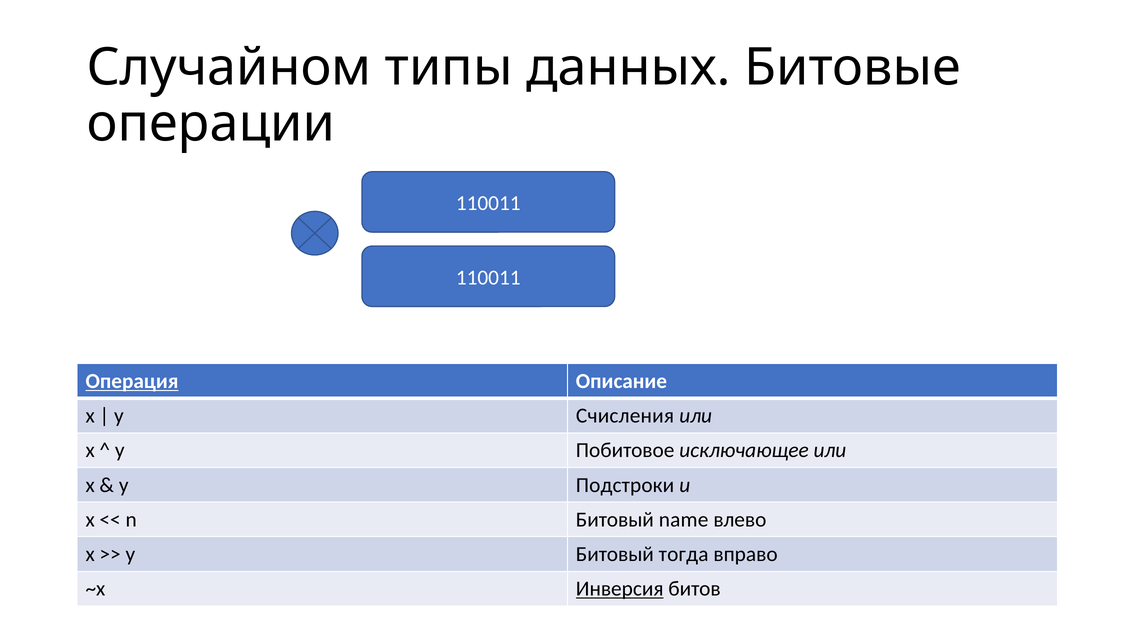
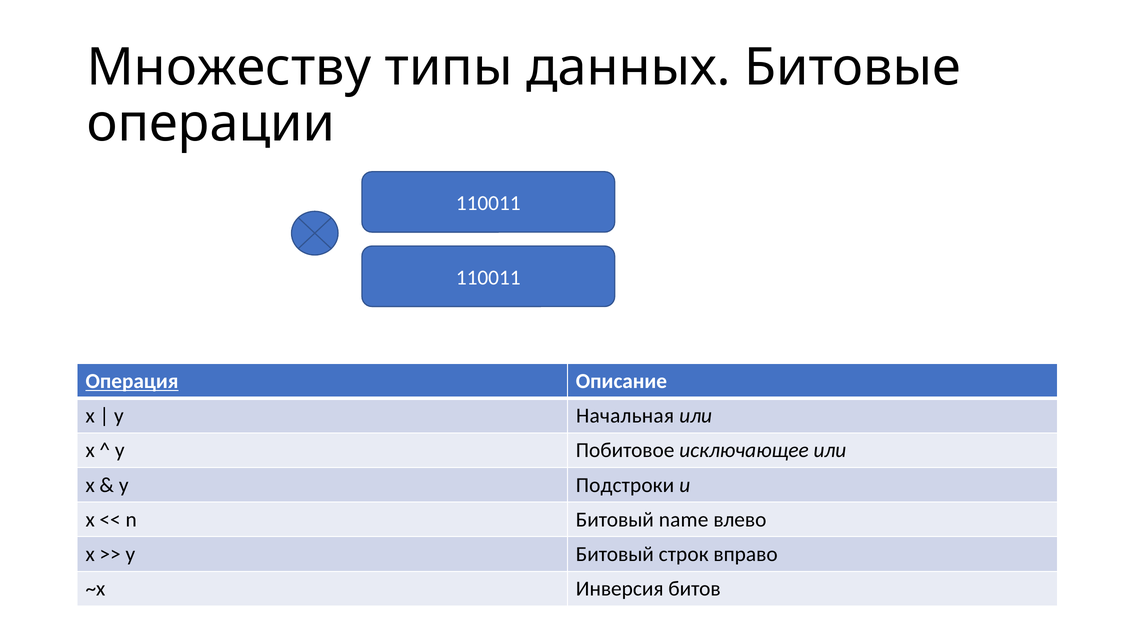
Случайном: Случайном -> Множеству (229, 67)
Счисления: Счисления -> Начальная (625, 416)
тогда: тогда -> строк (684, 554)
Инверсия underline: present -> none (620, 588)
